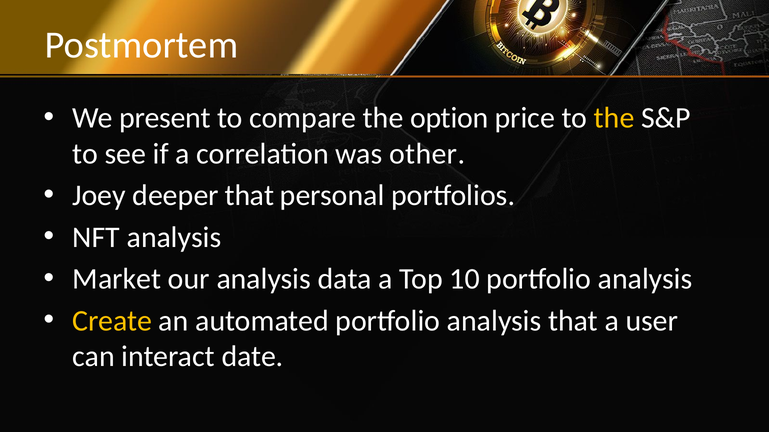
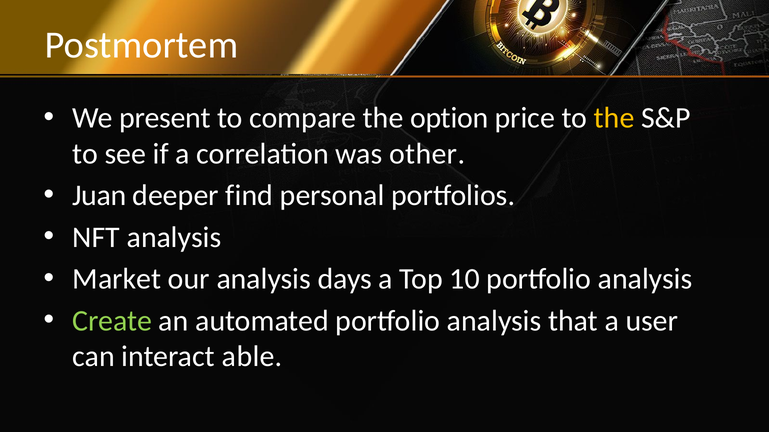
Joey: Joey -> Juan (99, 196)
deeper that: that -> find (249, 196)
data: data -> days (345, 279)
Create colour: yellow -> light green (112, 321)
date: date -> able (252, 357)
